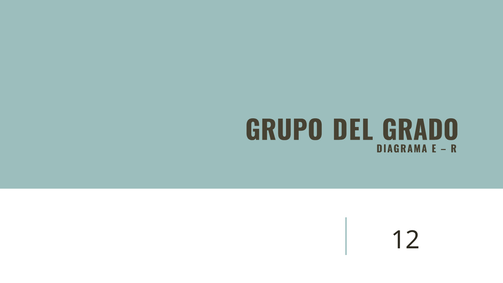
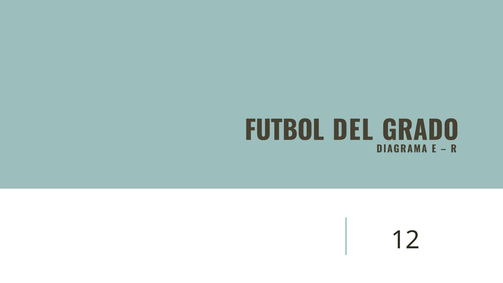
GRUPO: GRUPO -> FUTBOL (284, 131)
